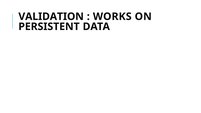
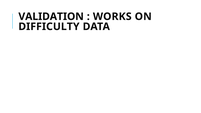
PERSISTENT: PERSISTENT -> DIFFICULTY (49, 27)
